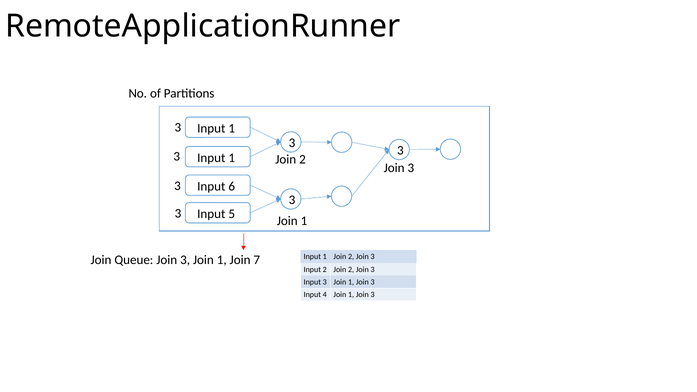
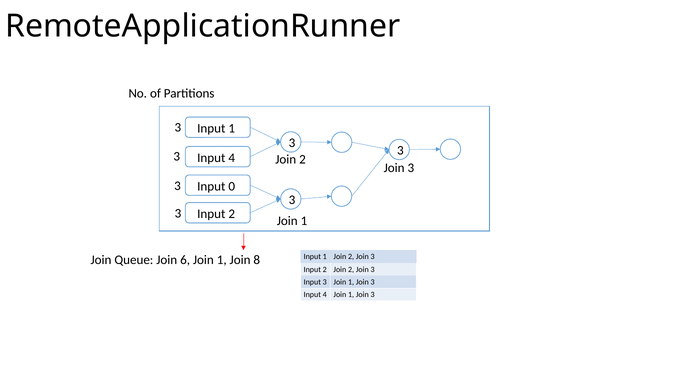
1: 1 -> 4 (232, 158)
6: 6 -> 0 (232, 186)
5: 5 -> 2 (232, 214)
Queue Join 3: 3 -> 6 (185, 260)
7: 7 -> 8 (257, 260)
